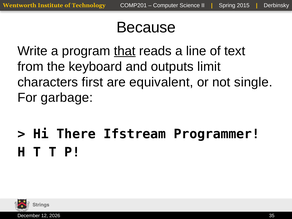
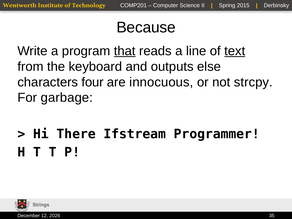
text underline: none -> present (235, 51)
limit: limit -> else (209, 67)
first: first -> four (93, 82)
equivalent: equivalent -> innocuous (161, 82)
single: single -> strcpy (253, 82)
